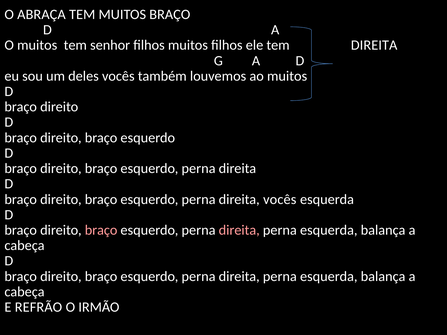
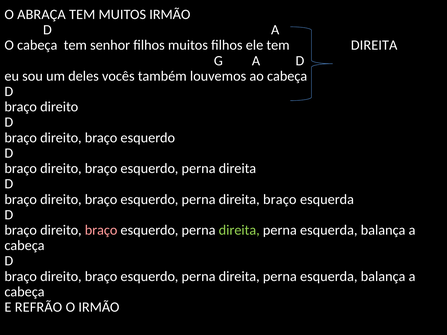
MUITOS BRAÇO: BRAÇO -> IRMÃO (170, 14)
O muitos: muitos -> cabeça (37, 45)
ao muitos: muitos -> cabeça (287, 76)
direita vocês: vocês -> braço (280, 199)
direita colour: pink -> light green (239, 230)
